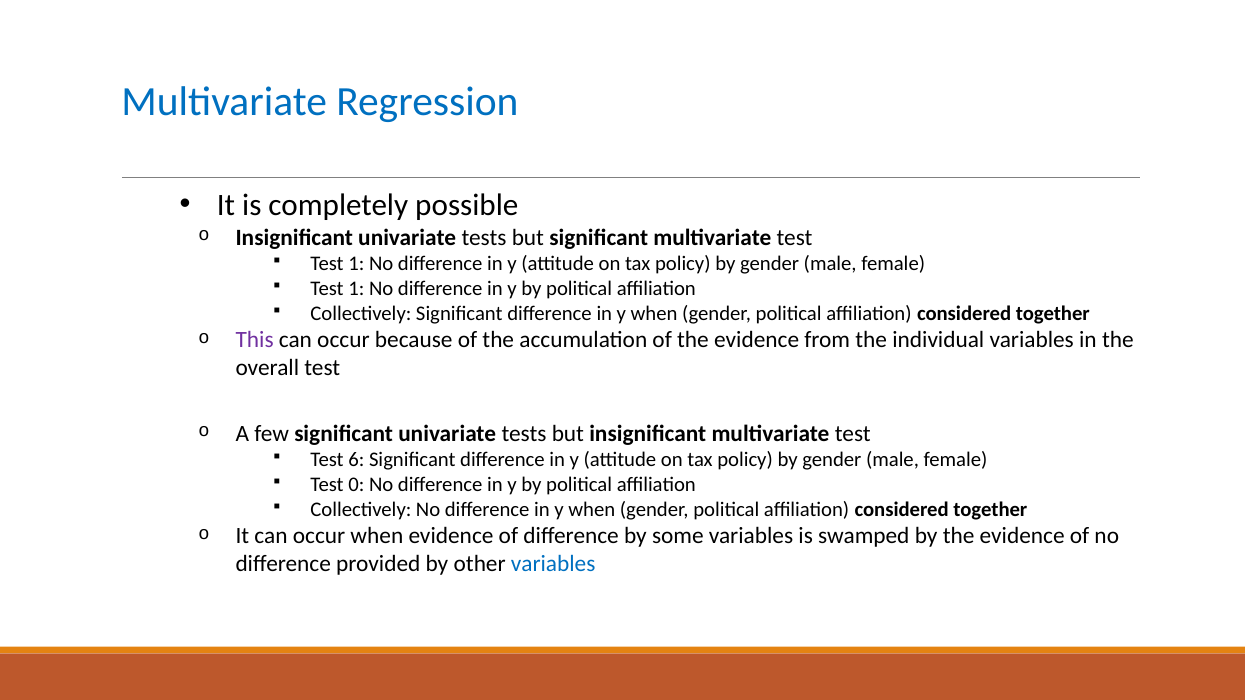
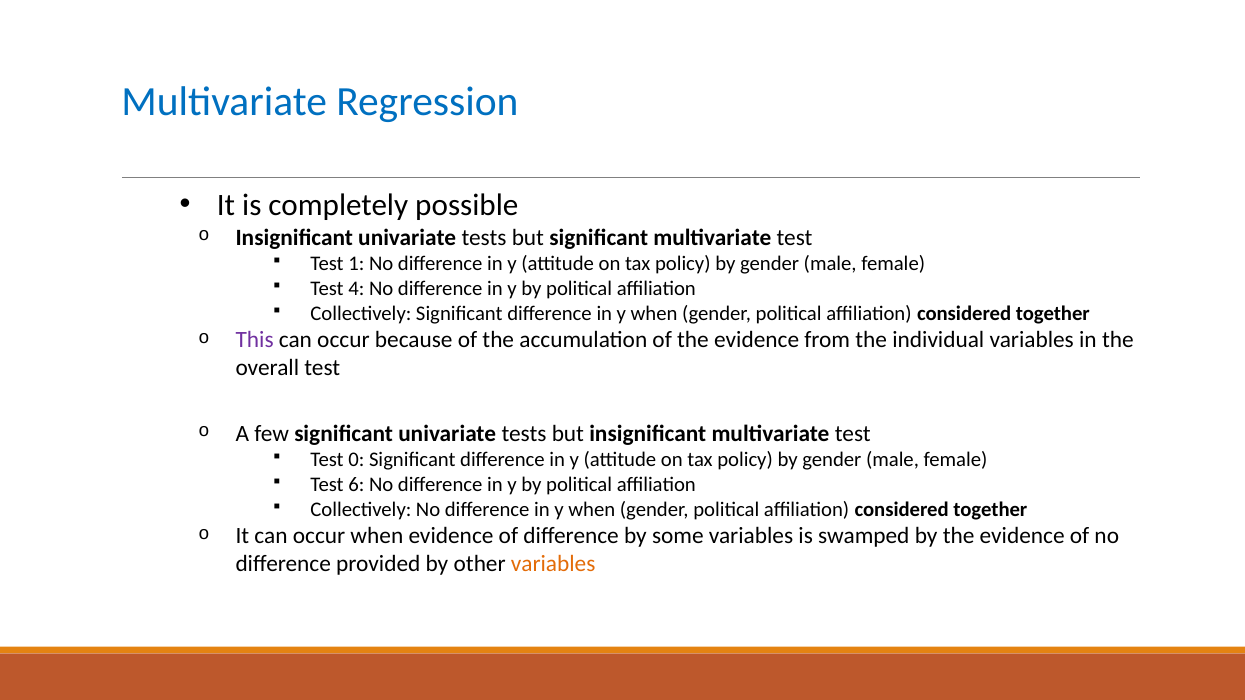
1: 1 -> 4 (356, 289)
6: 6 -> 0 (356, 460)
0: 0 -> 6 (356, 485)
variables colour: blue -> orange (553, 564)
